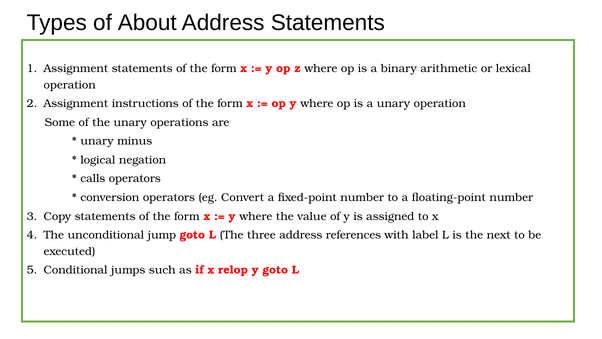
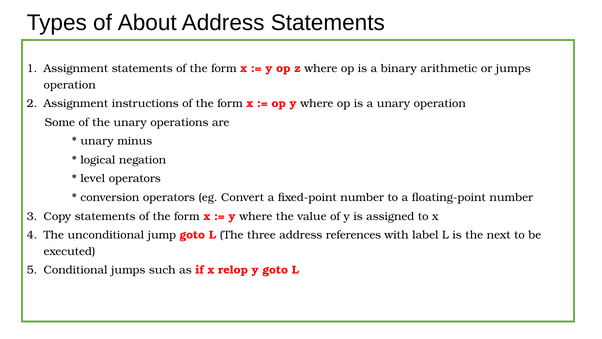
or lexical: lexical -> jumps (513, 69)
calls: calls -> level (93, 179)
